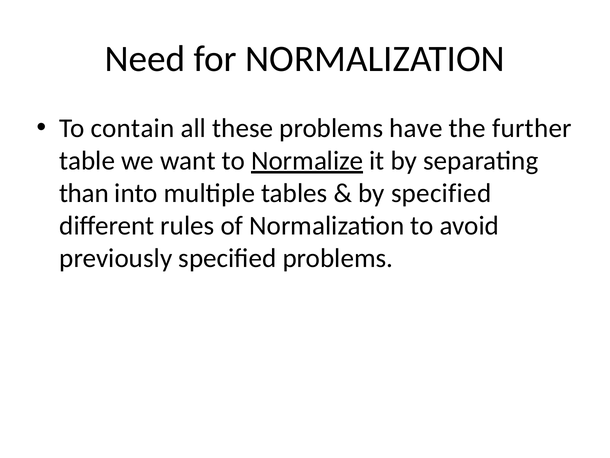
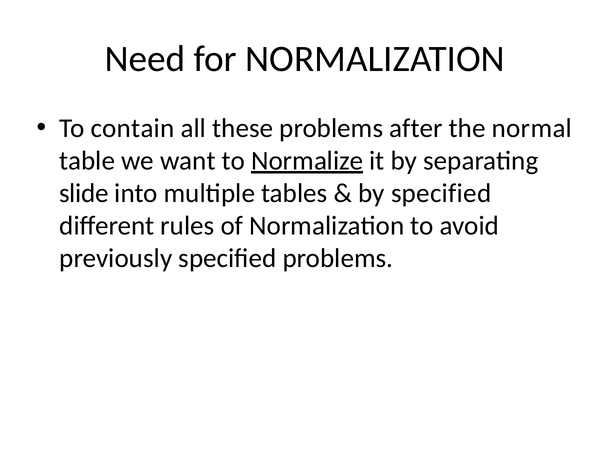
have: have -> after (416, 128)
further: further -> normal (532, 128)
than: than -> slide (84, 193)
